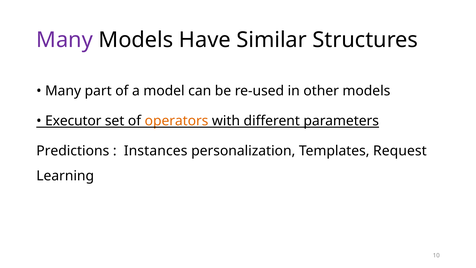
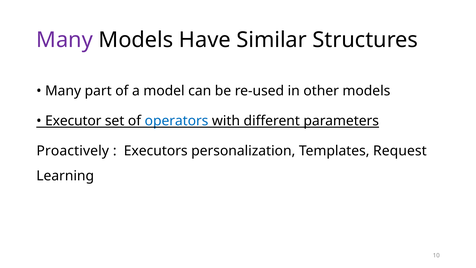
operators colour: orange -> blue (177, 121)
Predictions: Predictions -> Proactively (73, 151)
Instances: Instances -> Executors (156, 151)
